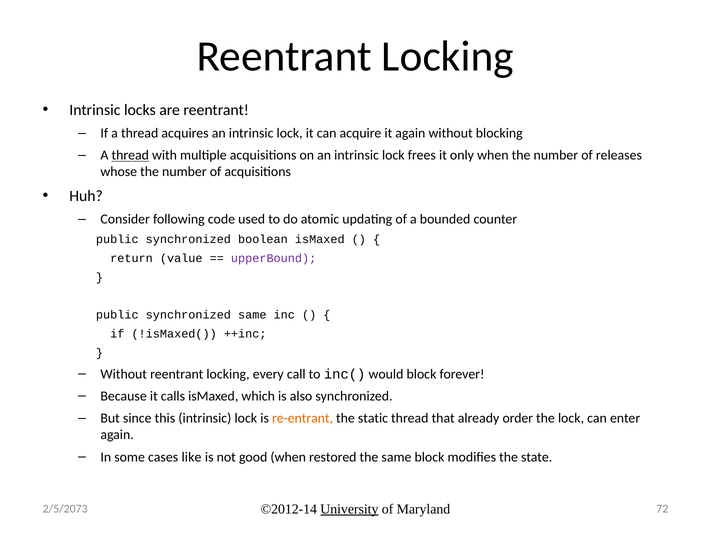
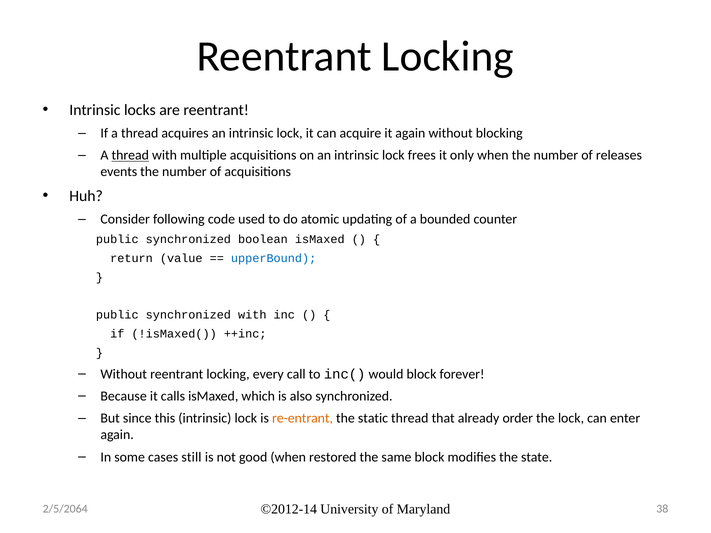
whose: whose -> events (119, 172)
upperBound colour: purple -> blue (274, 258)
synchronized same: same -> with (252, 315)
like: like -> still (191, 457)
University underline: present -> none (349, 509)
72: 72 -> 38 (662, 509)
2/5/2073: 2/5/2073 -> 2/5/2064 (65, 509)
